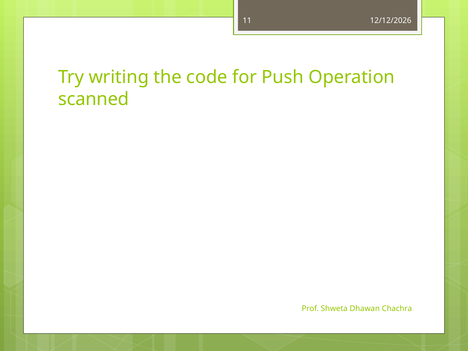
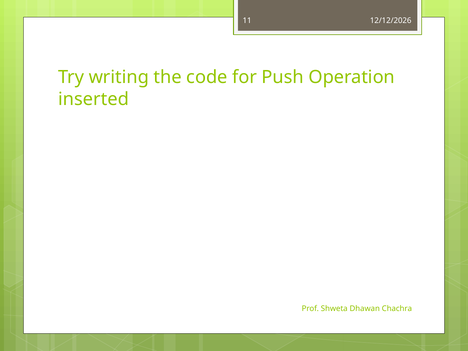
scanned: scanned -> inserted (94, 99)
